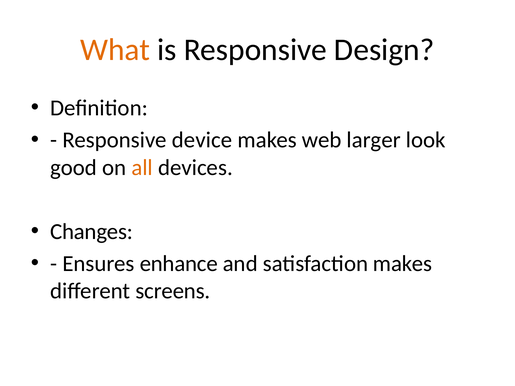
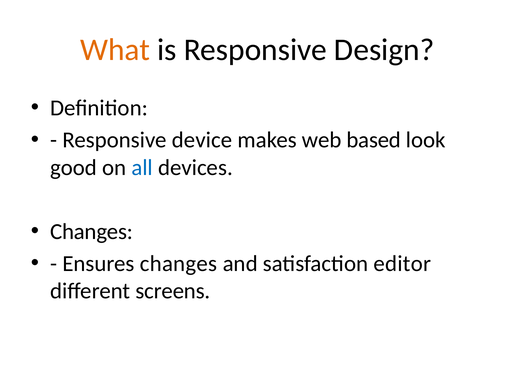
larger: larger -> based (374, 140)
all colour: orange -> blue (142, 168)
Ensures enhance: enhance -> changes (178, 264)
satisfaction makes: makes -> editor (402, 264)
